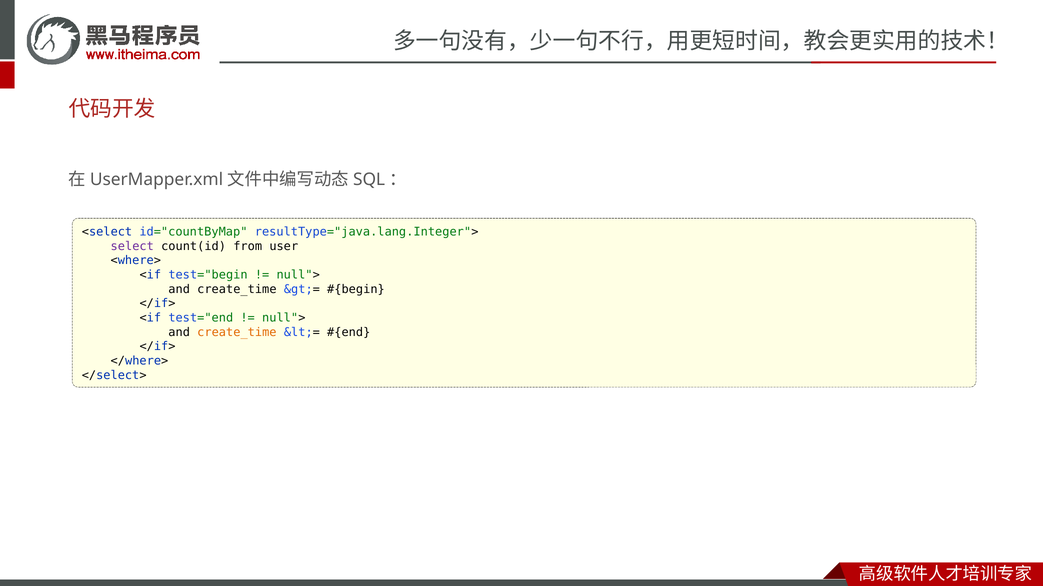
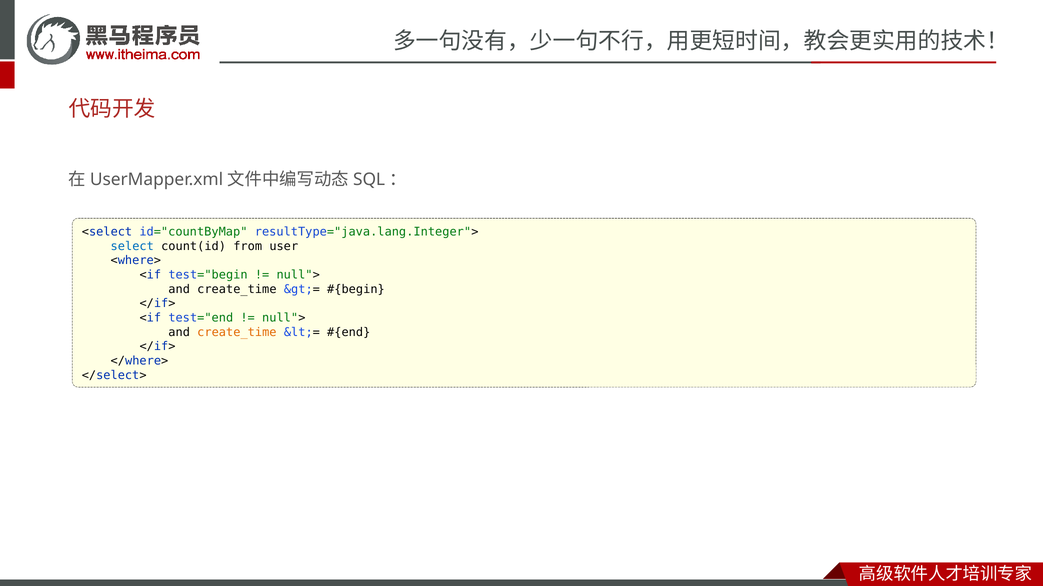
select colour: purple -> blue (132, 246)
